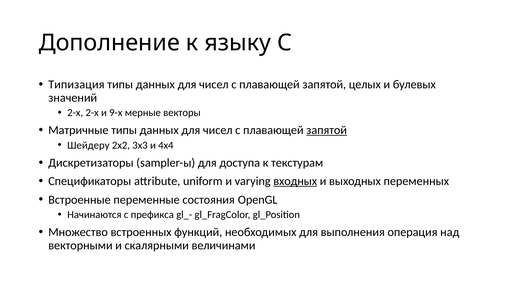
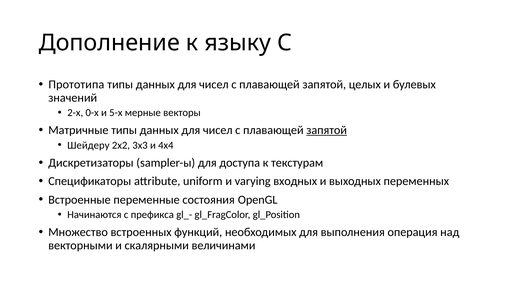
Типизация: Типизация -> Прототипа (76, 84)
2-х 2-х: 2-х -> 0-х (92, 113)
9-х: 9-х -> 5-х (116, 113)
входных underline: present -> none (295, 181)
